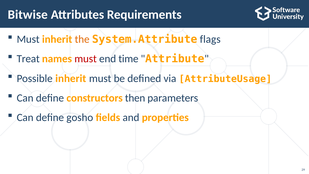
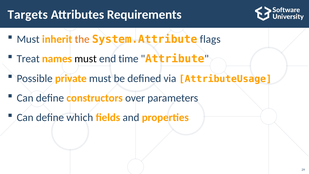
Bitwise: Bitwise -> Targets (28, 15)
must colour: red -> black (86, 59)
Possible inherit: inherit -> private (71, 78)
then: then -> over (135, 98)
gosho: gosho -> which (80, 117)
